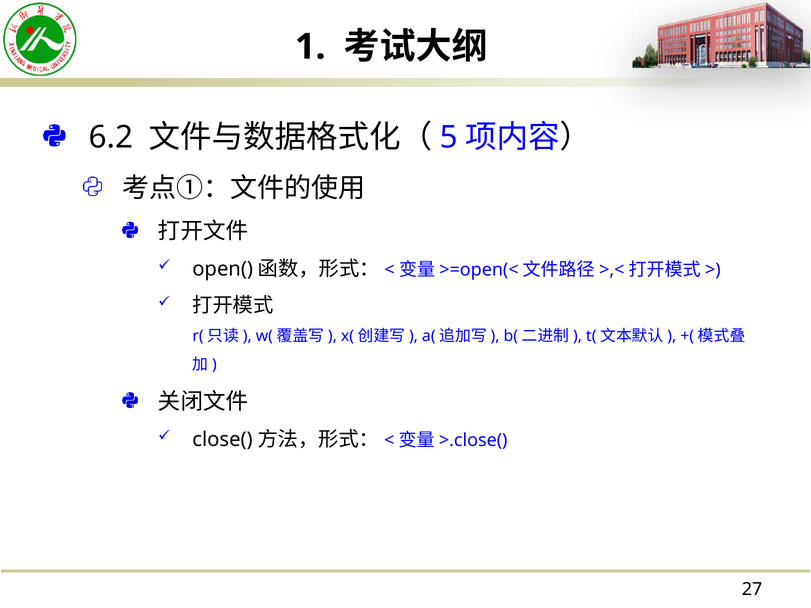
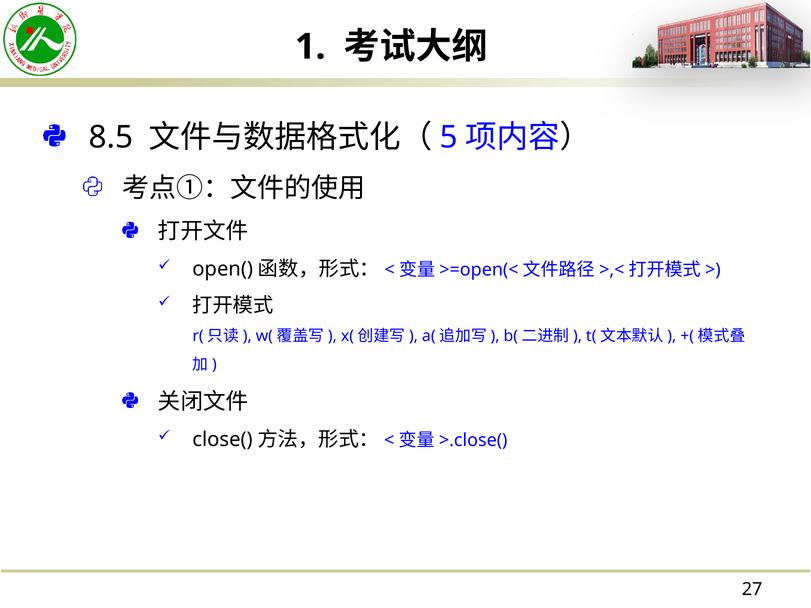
6.2: 6.2 -> 8.5 (111, 137)
